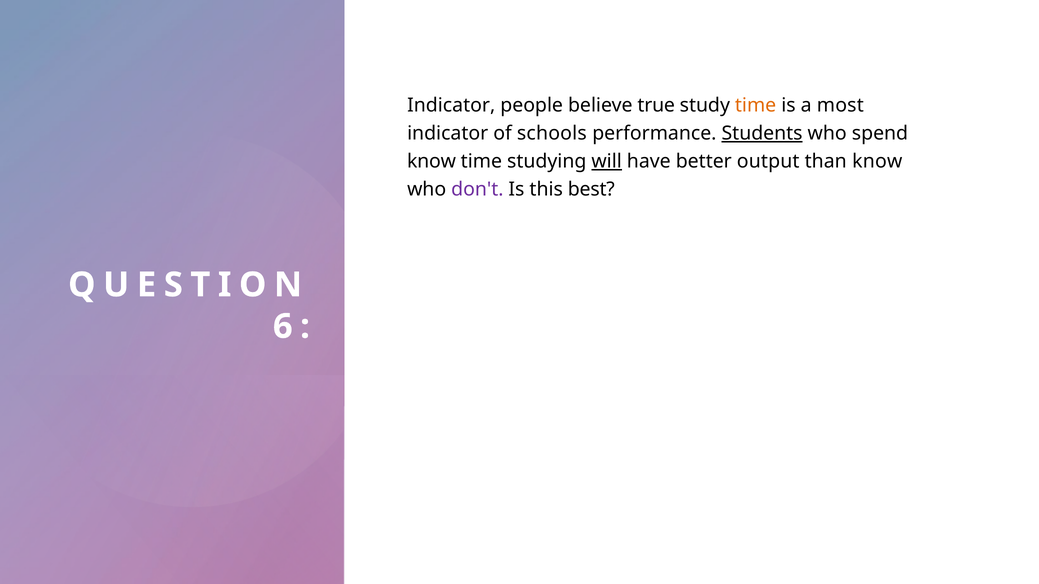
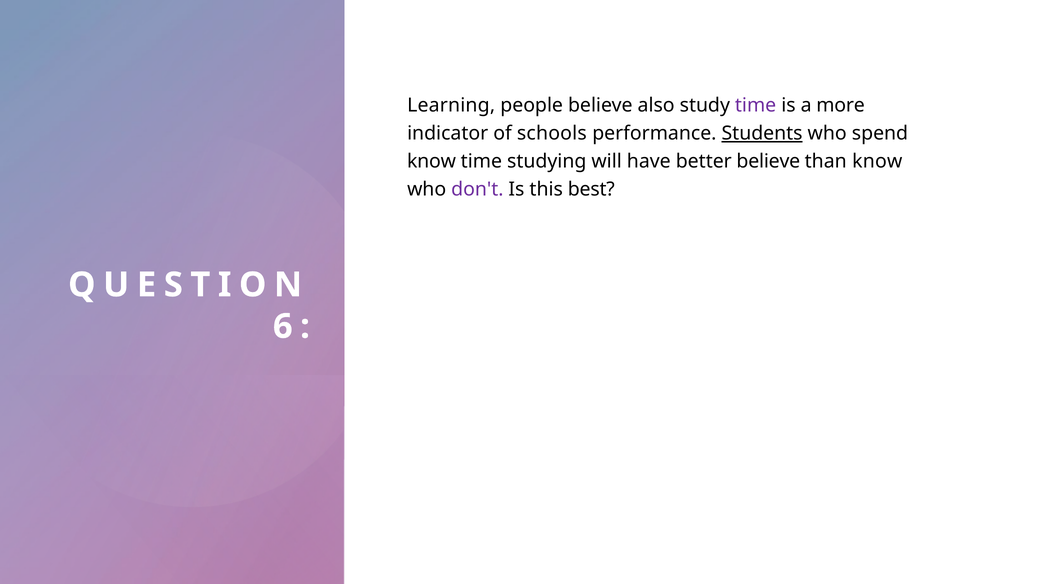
Indicator: Indicator -> Learning (451, 105)
true: true -> also (656, 105)
time colour: orange -> purple (756, 105)
most: most -> more (841, 105)
will underline: present -> none (607, 161)
better output: output -> believe (768, 161)
